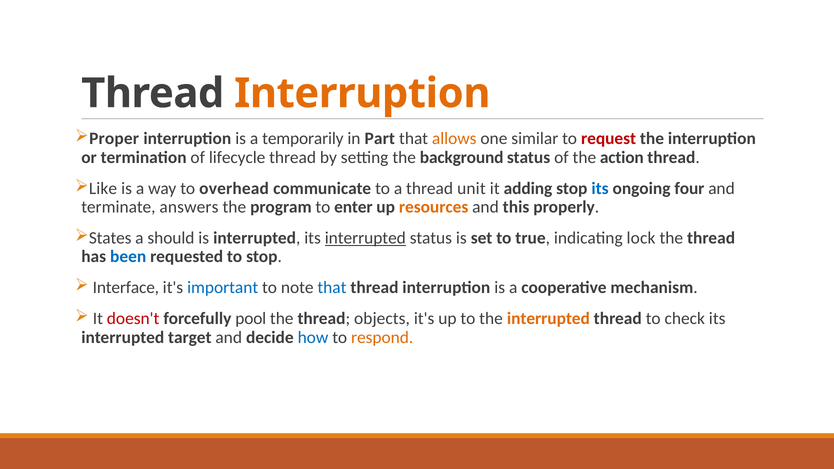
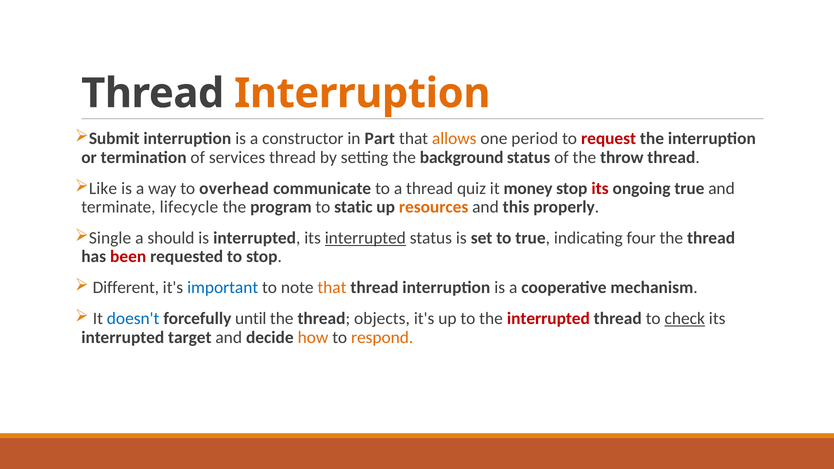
Proper: Proper -> Submit (114, 139)
temporarily: temporarily -> constructor (303, 139)
similar: similar -> period (535, 139)
lifecycle: lifecycle -> services (237, 157)
action: action -> throw (622, 157)
unit: unit -> quiz (472, 188)
adding: adding -> money (528, 188)
its colour: blue -> red (600, 188)
ongoing four: four -> true (689, 188)
answers: answers -> lifecycle (189, 207)
enter: enter -> static (353, 207)
States: States -> Single (110, 238)
lock: lock -> four (641, 238)
been colour: blue -> red (128, 257)
Interface: Interface -> Different (126, 288)
that colour: blue -> orange (332, 288)
doesn't colour: red -> blue (133, 319)
pool: pool -> until (251, 319)
interrupted colour: orange -> red (548, 319)
check underline: none -> present (685, 319)
how colour: blue -> orange (313, 337)
